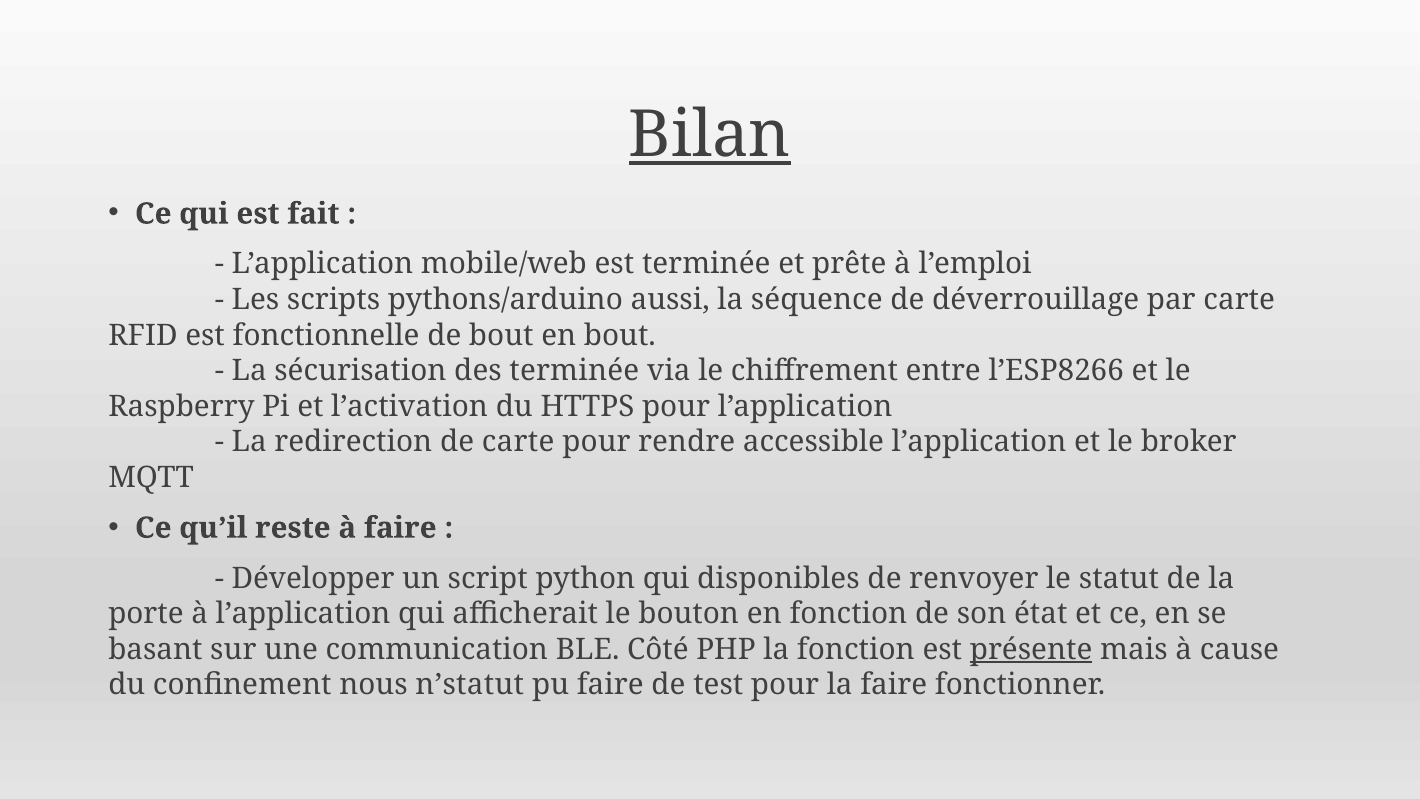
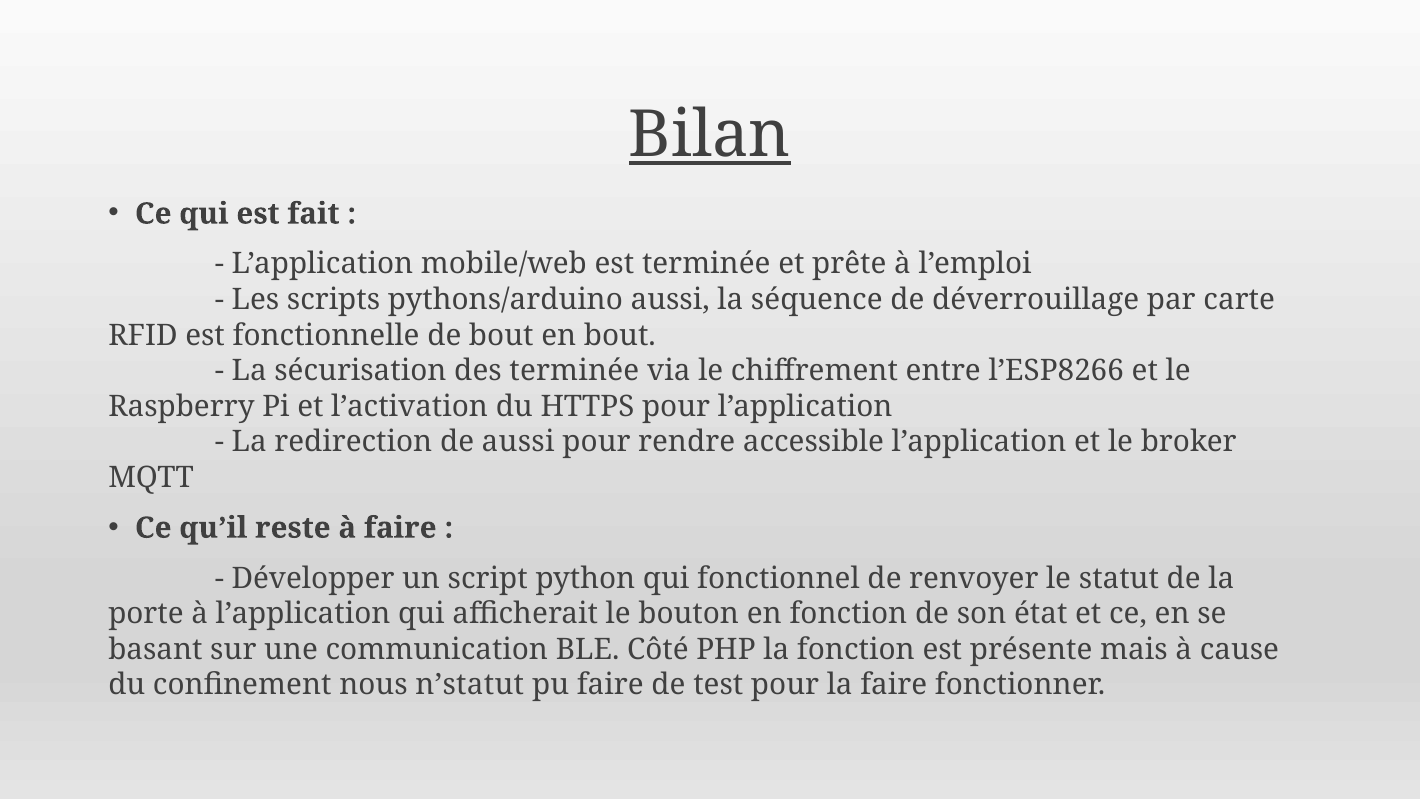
de carte: carte -> aussi (518, 442)
disponibles: disponibles -> fonctionnel (778, 578)
présente underline: present -> none (1031, 649)
